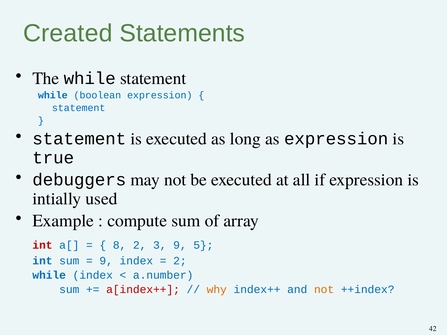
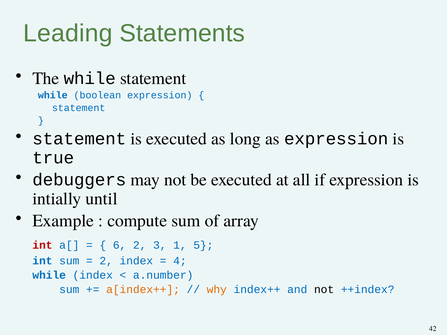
Created: Created -> Leading (68, 33)
used: used -> until (102, 199)
8: 8 -> 6 (120, 245)
3 9: 9 -> 1 (180, 245)
9: 9 -> 2 (106, 261)
2: 2 -> 4 (180, 261)
a[index++ colour: red -> orange (143, 290)
not colour: orange -> black (324, 290)
